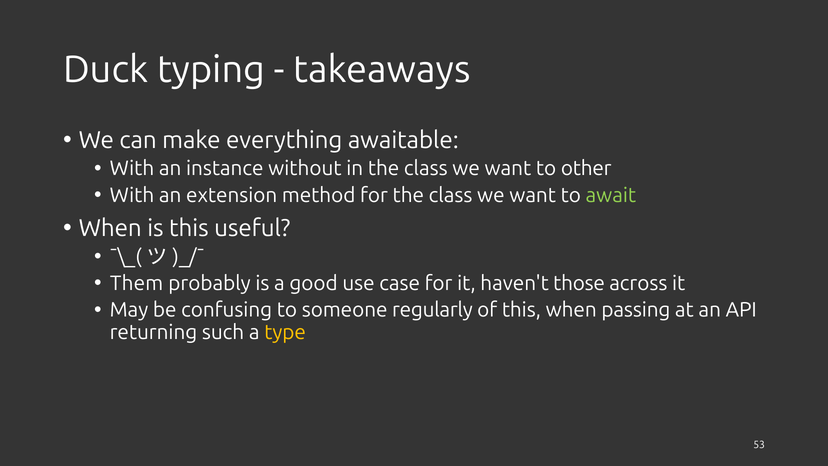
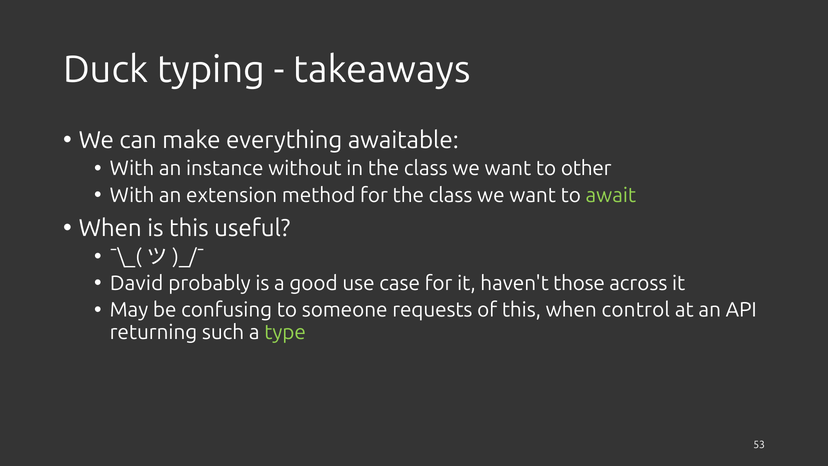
Them: Them -> David (137, 283)
regularly: regularly -> requests (432, 310)
passing: passing -> control (636, 310)
type colour: yellow -> light green (285, 332)
